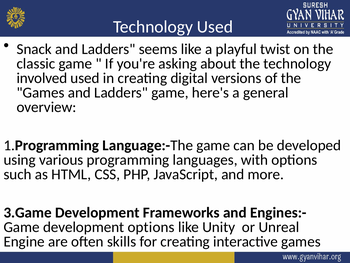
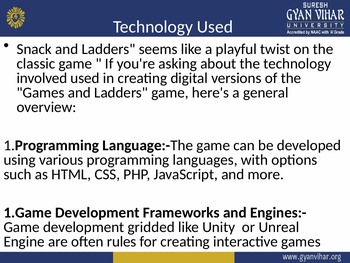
3.Game: 3.Game -> 1.Game (28, 212)
development options: options -> gridded (151, 227)
skills: skills -> rules (122, 241)
